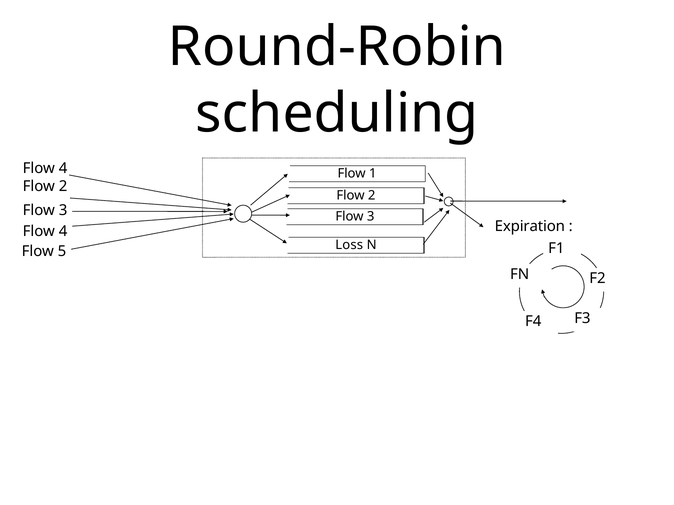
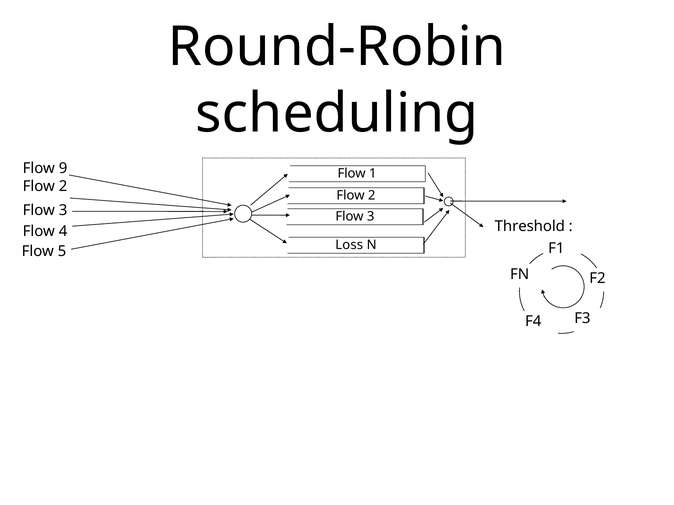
4: 4 -> 9 (63, 168)
Expiration: Expiration -> Threshold (530, 226)
